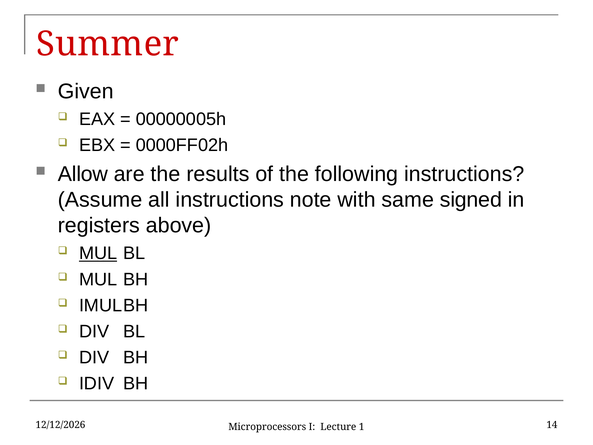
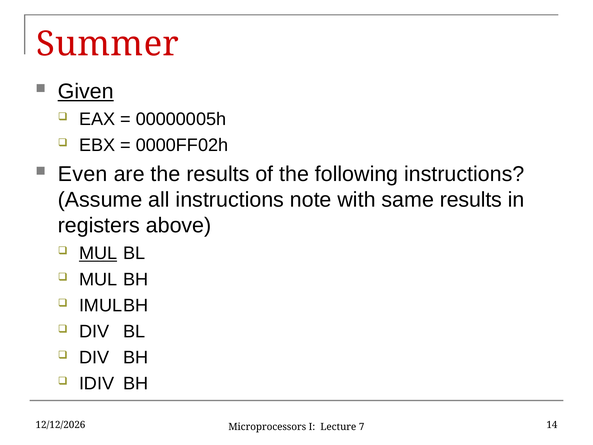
Given underline: none -> present (86, 91)
Allow: Allow -> Even (83, 174)
same signed: signed -> results (471, 200)
1: 1 -> 7 (362, 427)
